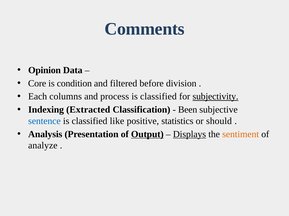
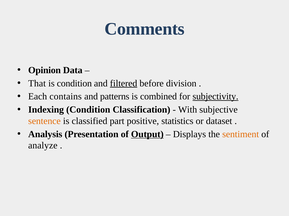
Core: Core -> That (37, 84)
filtered underline: none -> present (124, 84)
columns: columns -> contains (66, 97)
process: process -> patterns (115, 97)
classified: classified -> combined (159, 97)
Indexing Extracted: Extracted -> Condition (88, 110)
Been: Been -> With (188, 110)
sentence colour: blue -> orange (44, 121)
like: like -> part (117, 121)
should: should -> dataset (219, 121)
Displays underline: present -> none (189, 135)
